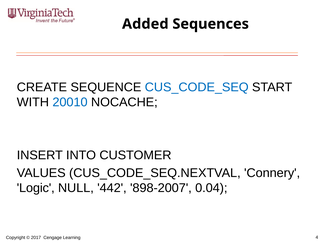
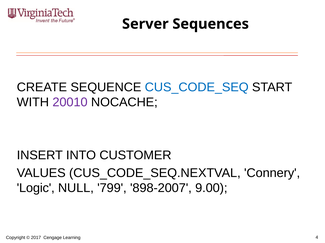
Added: Added -> Server (145, 24)
20010 colour: blue -> purple (70, 103)
442: 442 -> 799 (112, 189)
0.04: 0.04 -> 9.00 (211, 189)
